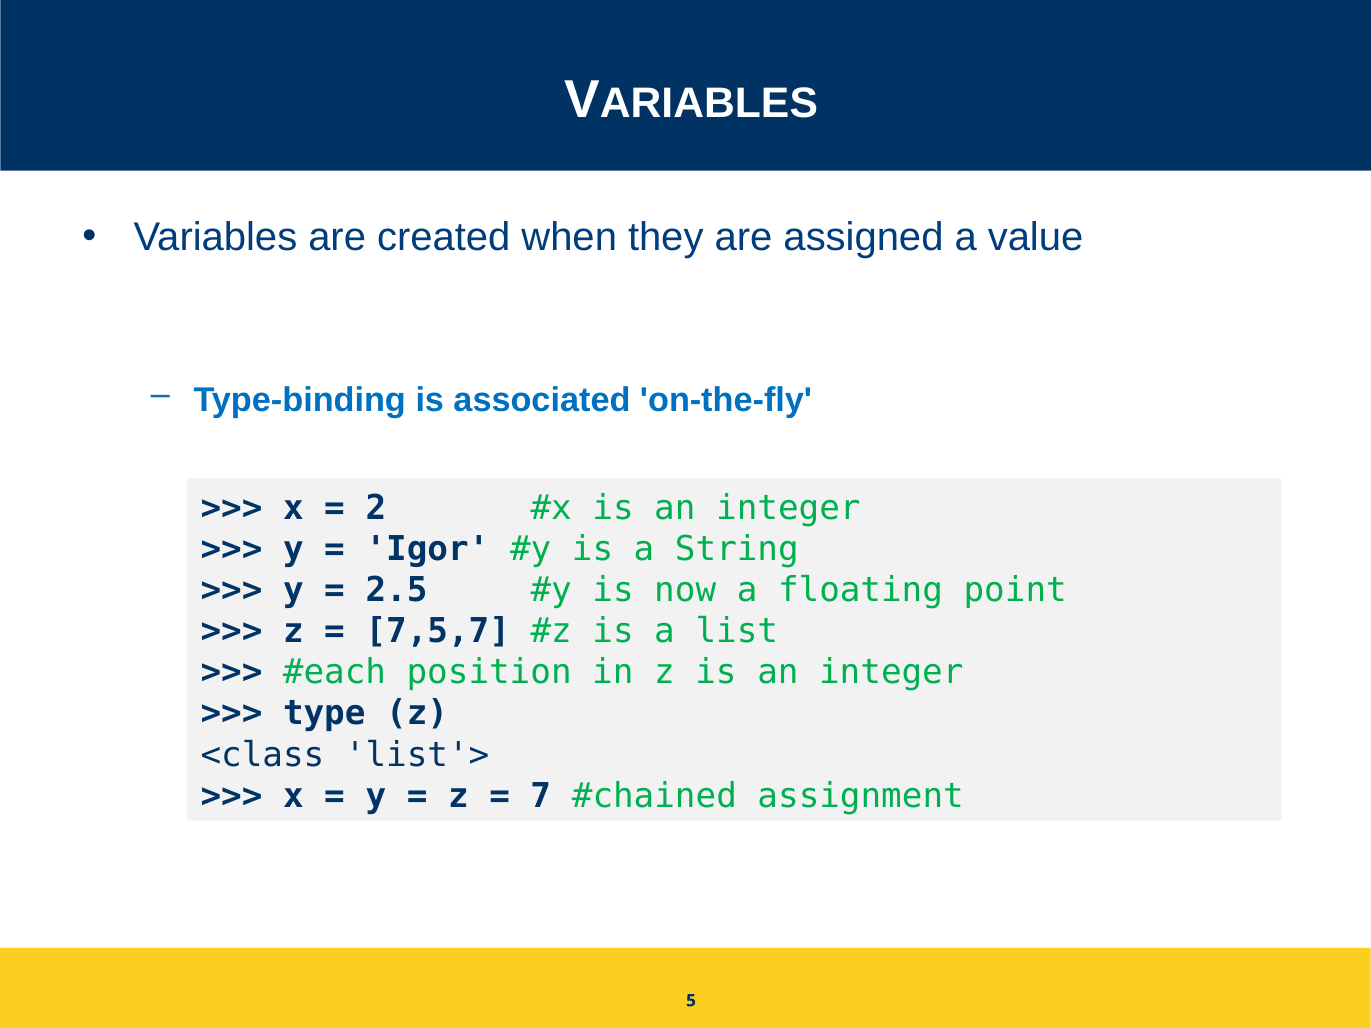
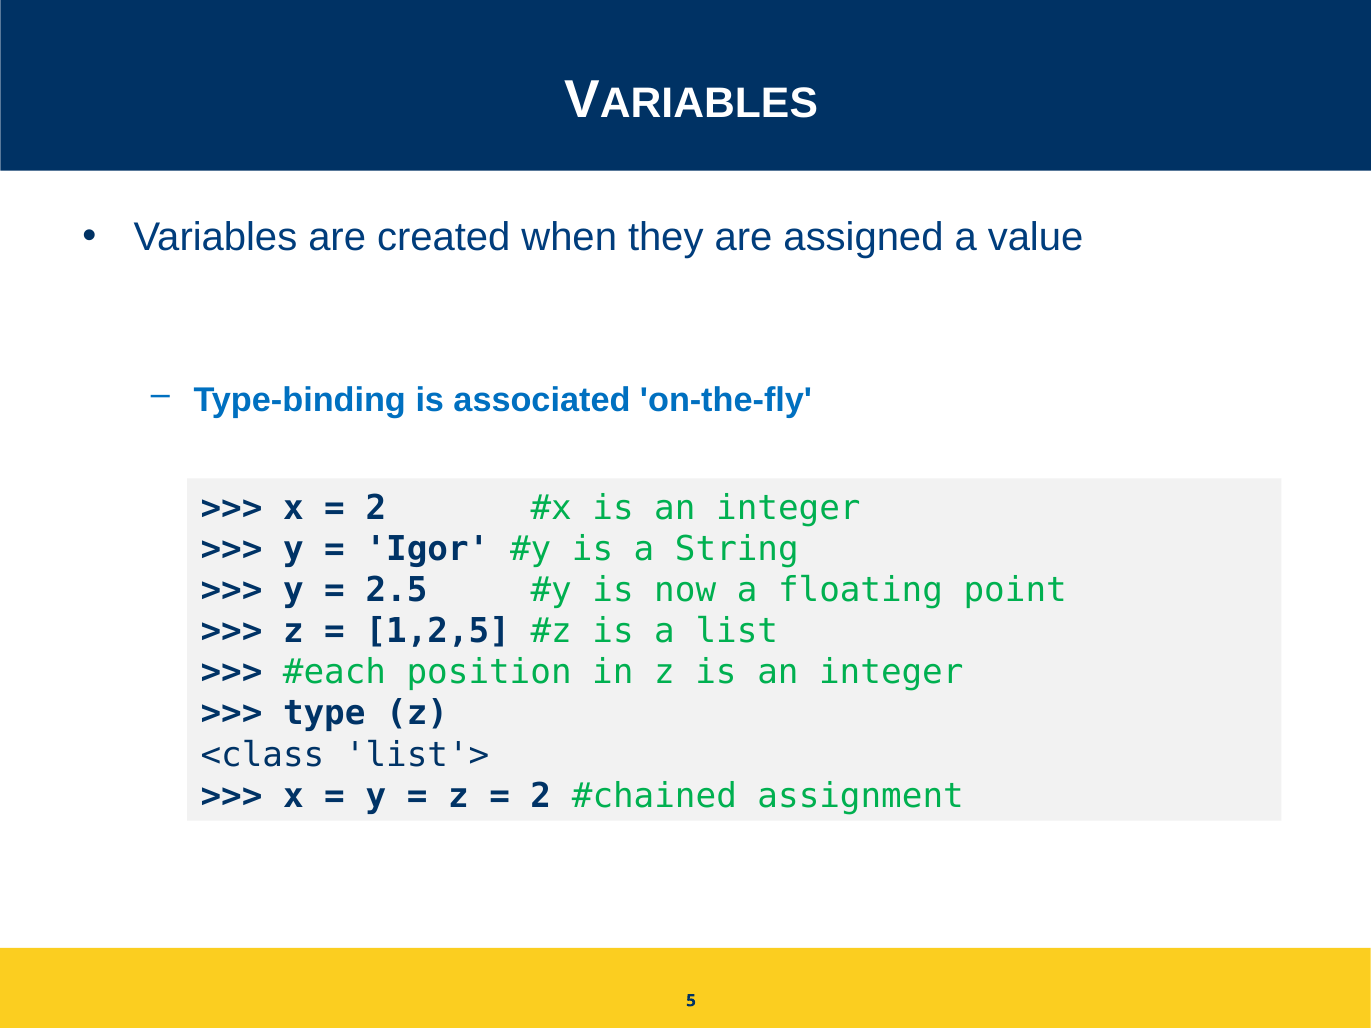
7,5,7: 7,5,7 -> 1,2,5 (438, 631)
7: 7 -> 2 (541, 796)
